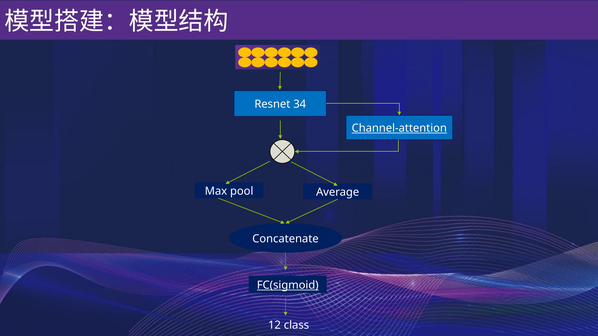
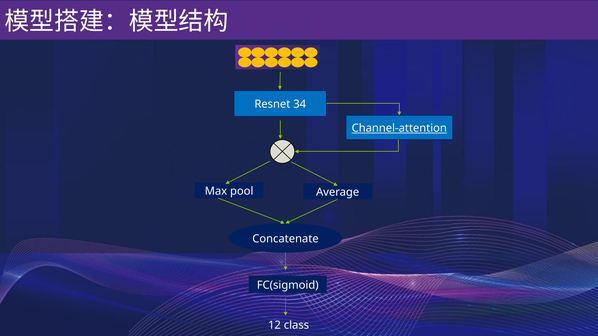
FC(sigmoid underline: present -> none (288, 285)
